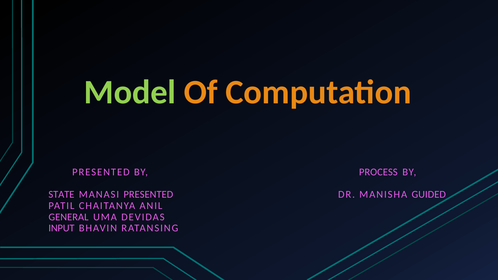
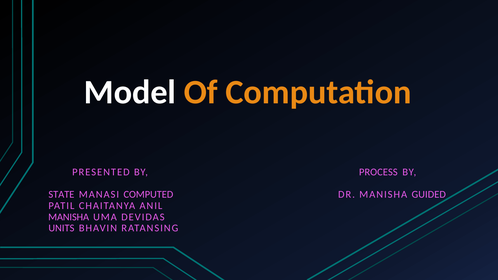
Model colour: light green -> white (130, 92)
MANASI PRESENTED: PRESENTED -> COMPUTED (148, 195)
GENERAL: GENERAL -> MANISHA (69, 217)
INPUT: INPUT -> UNITS (61, 228)
